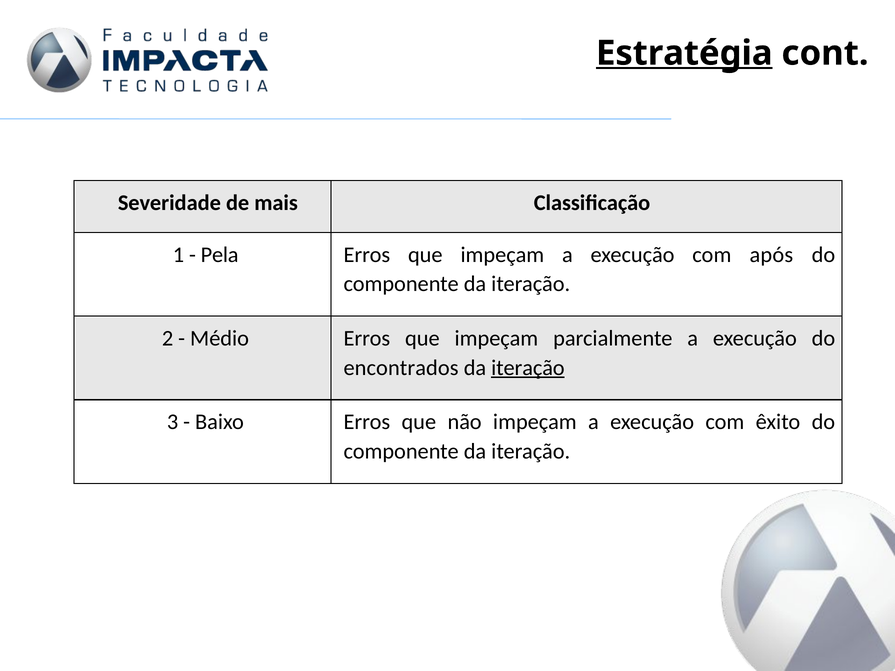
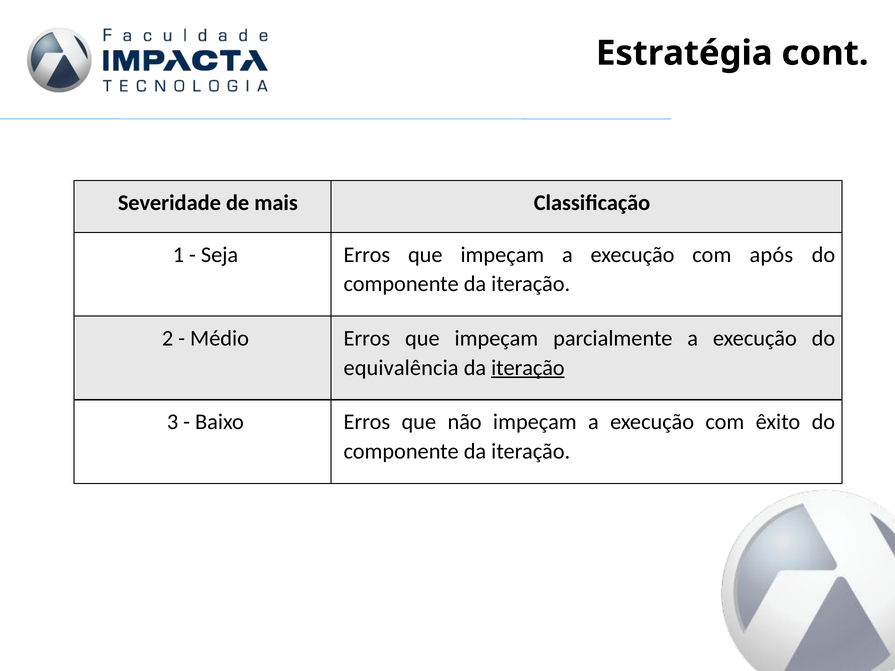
Estratégia underline: present -> none (684, 53)
Pela: Pela -> Seja (220, 255)
encontrados: encontrados -> equivalência (401, 368)
